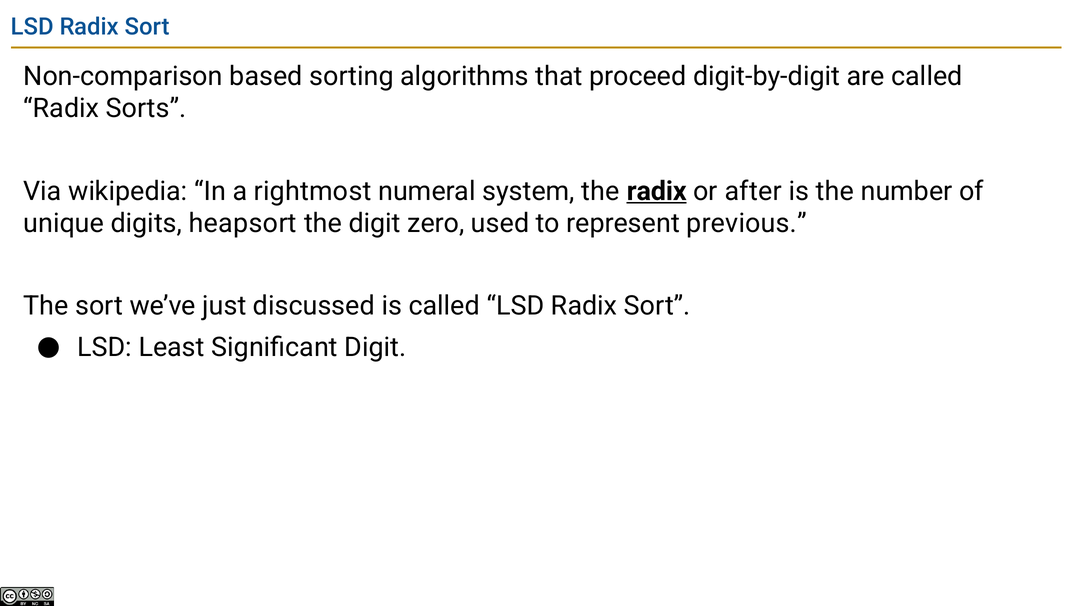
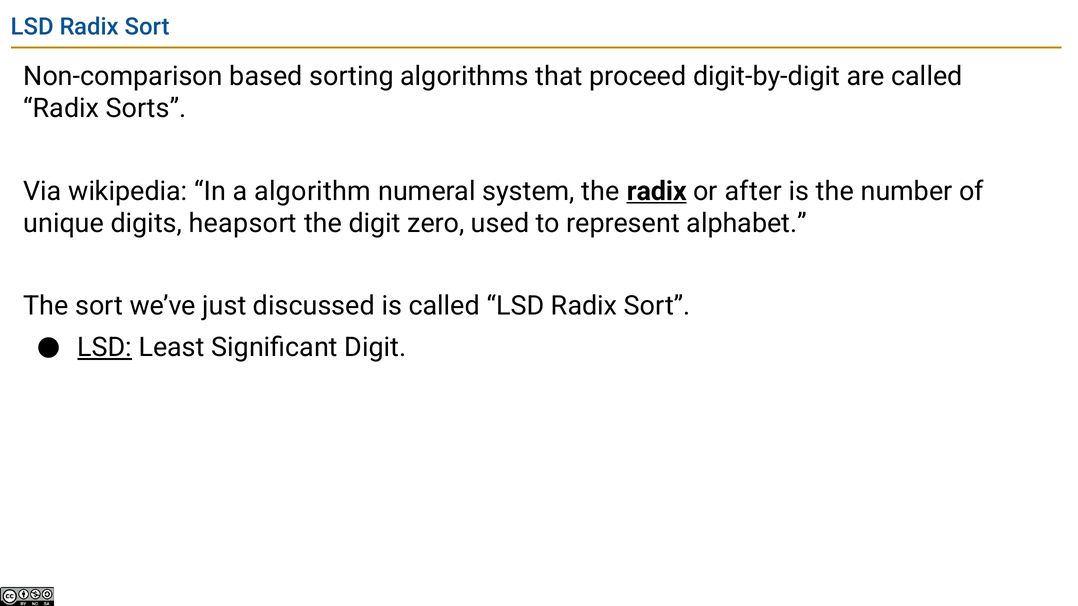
rightmost: rightmost -> algorithm (313, 191)
previous: previous -> alphabet (747, 224)
LSD underline: none -> present (105, 348)
